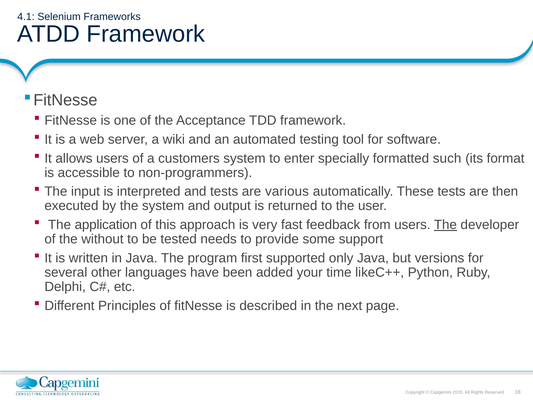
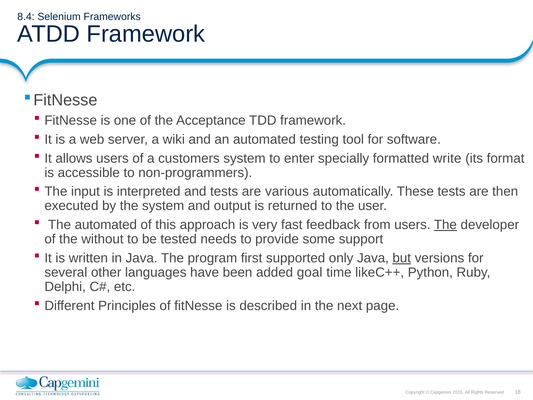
4.1: 4.1 -> 8.4 (26, 17)
such: such -> write (447, 158)
The application: application -> automated (106, 225)
but underline: none -> present (402, 258)
your: your -> goal (310, 272)
